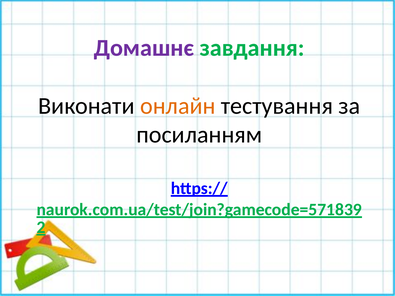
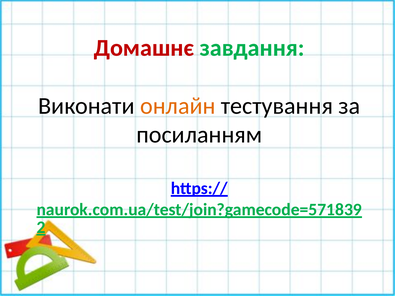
Домашнє colour: purple -> red (144, 48)
